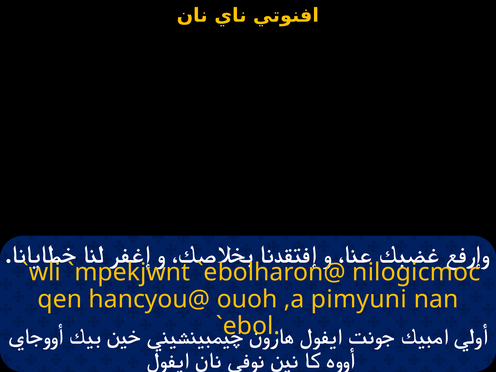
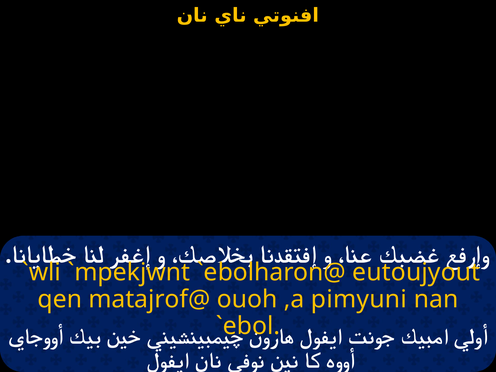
nilogicmoc: nilogicmoc -> eutoujyout (416, 272)
hancyou@: hancyou@ -> matajrof@ (149, 299)
